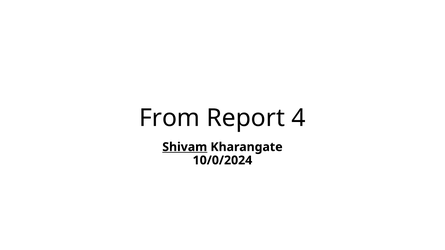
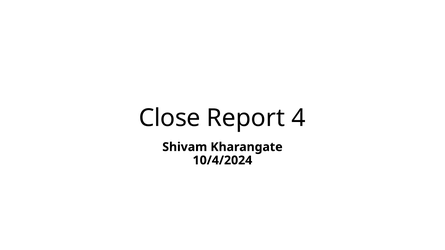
From: From -> Close (170, 118)
Shivam underline: present -> none (185, 147)
10/0/2024: 10/0/2024 -> 10/4/2024 (222, 161)
